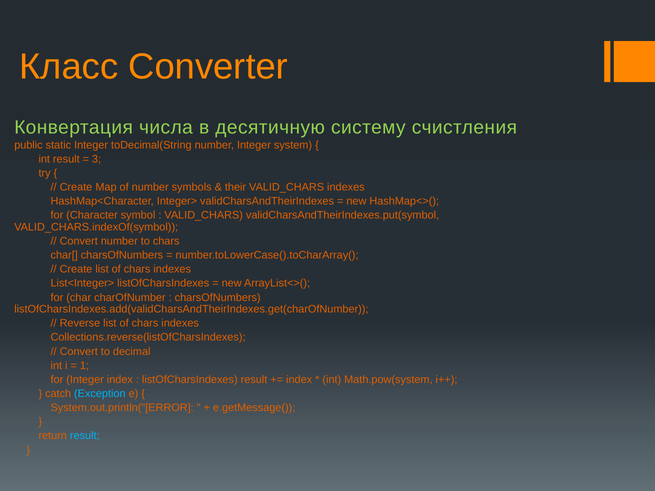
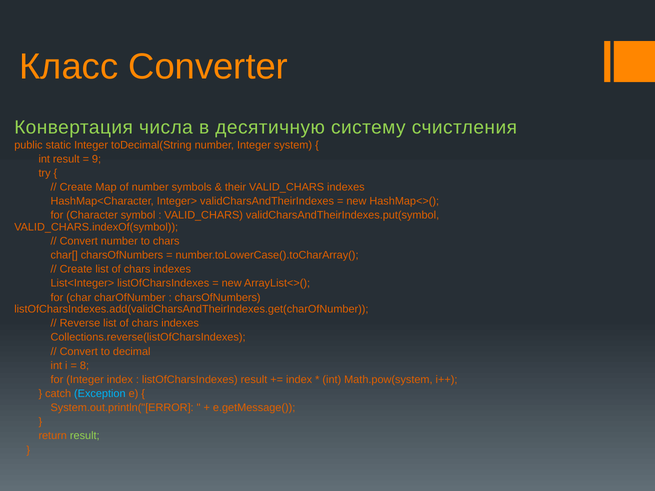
3: 3 -> 9 (97, 159)
1: 1 -> 8 (84, 366)
result colour: light blue -> light green (85, 436)
